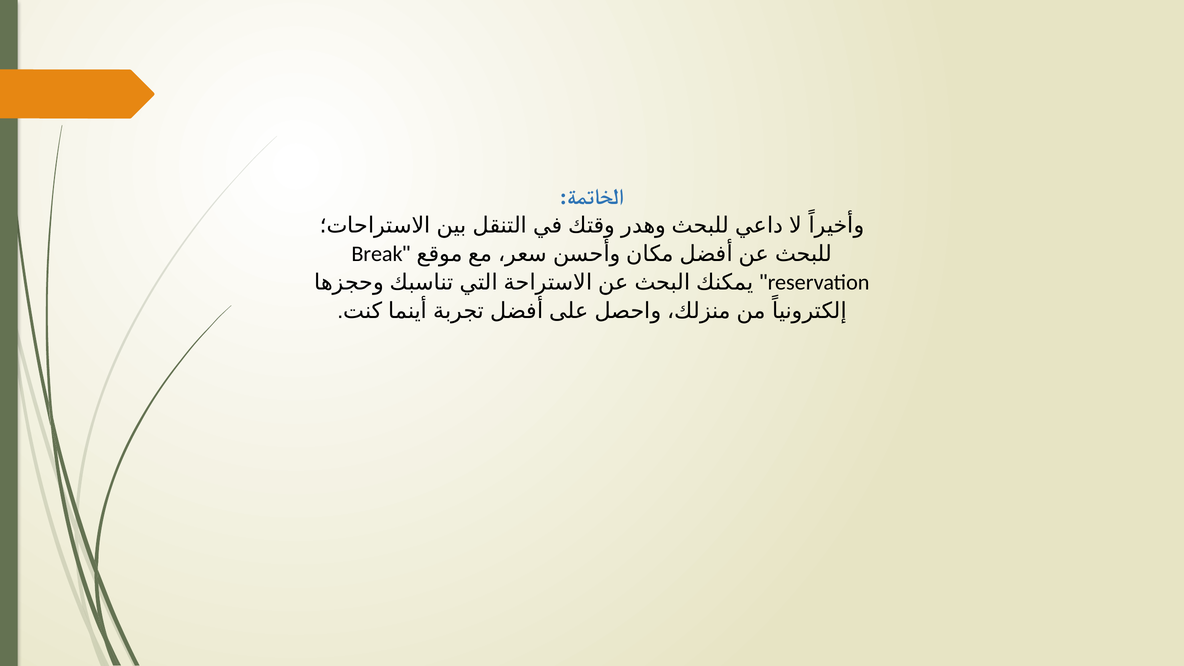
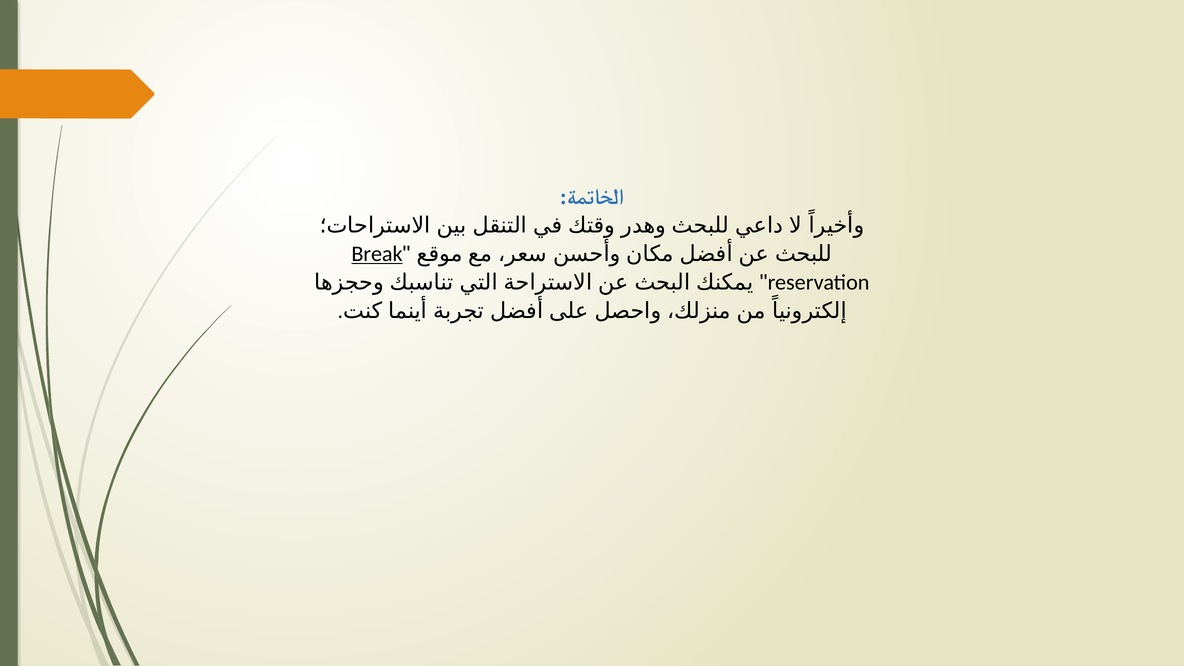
Break underline: none -> present (377, 254)
